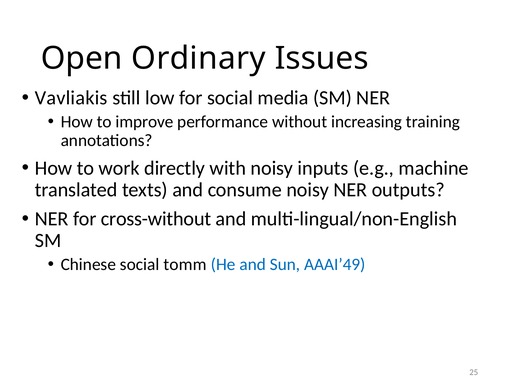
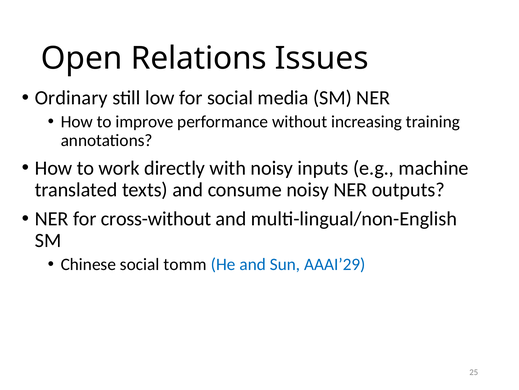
Ordinary: Ordinary -> Relations (199, 58)
Vavliakis: Vavliakis -> Ordinary (71, 98)
AAAI’49: AAAI’49 -> AAAI’29 (335, 264)
